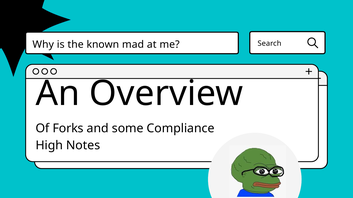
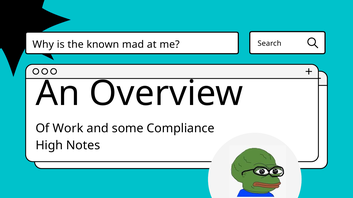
Forks: Forks -> Work (68, 129)
